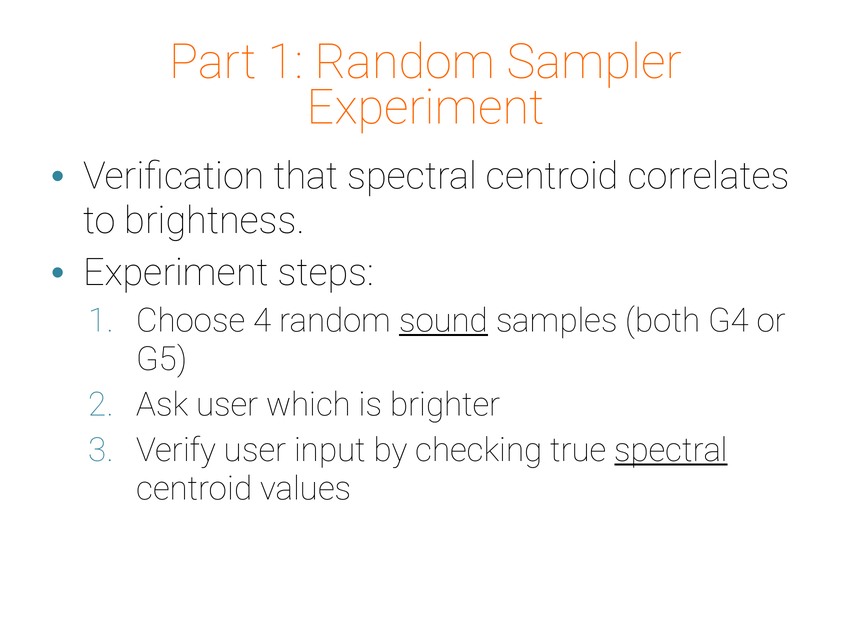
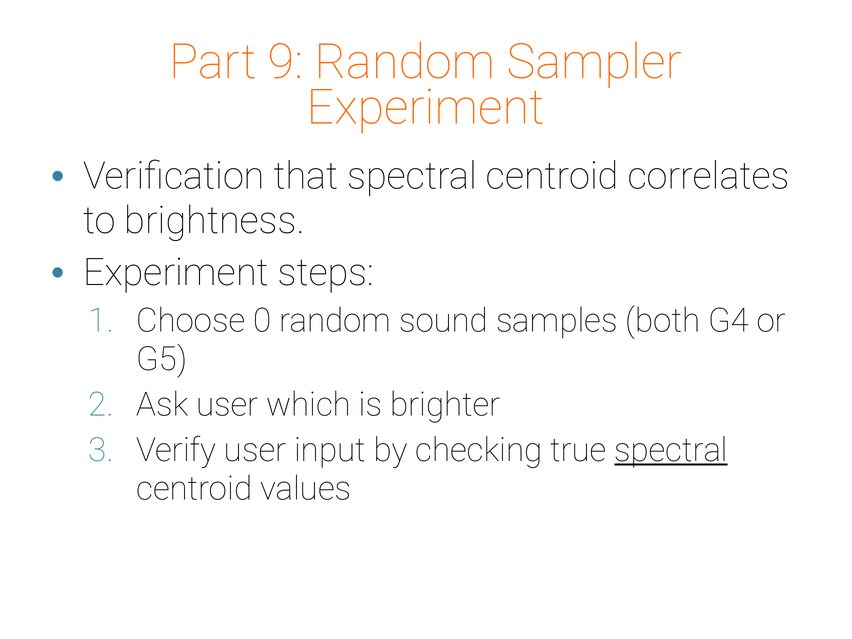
Part 1: 1 -> 9 (286, 62)
4: 4 -> 0 (262, 321)
sound underline: present -> none (444, 321)
